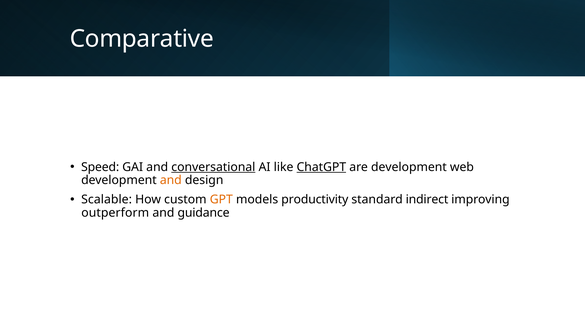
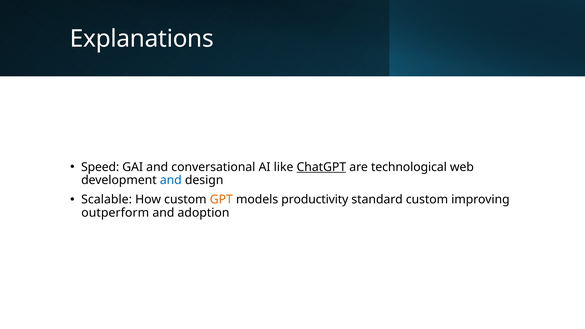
Comparative: Comparative -> Explanations (142, 39)
conversational underline: present -> none (213, 167)
are development: development -> technological (409, 167)
and colour: orange -> blue (171, 180)
standard indirect: indirect -> custom (427, 200)
guidance: guidance -> adoption (203, 213)
